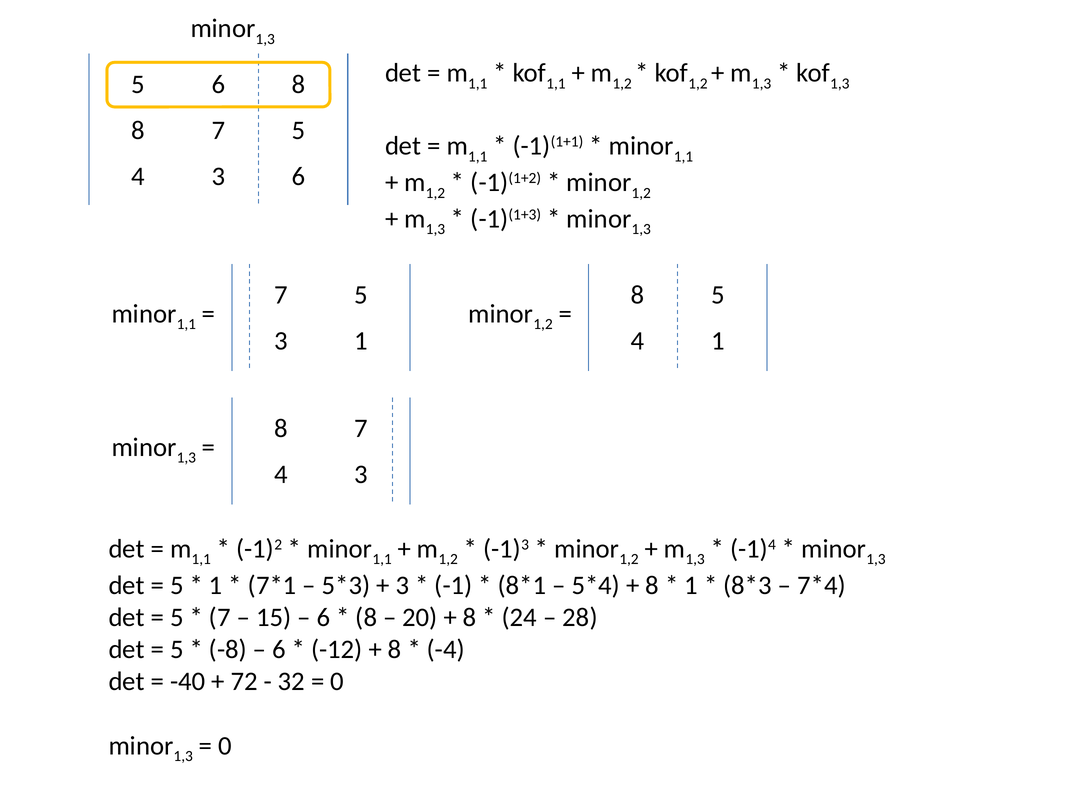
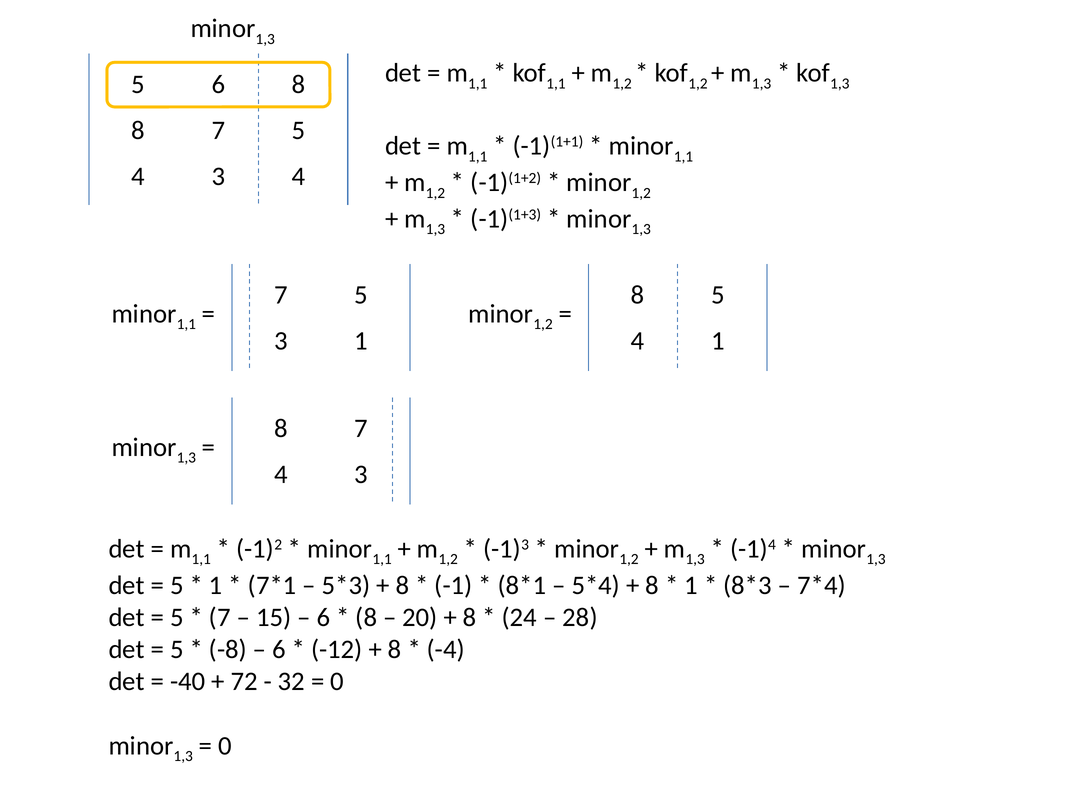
3 6: 6 -> 4 (299, 177)
3: 3 -> 8 (402, 586)
